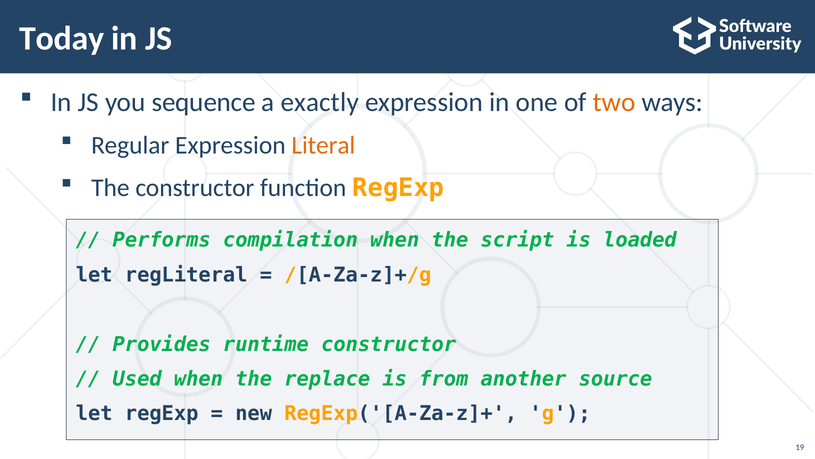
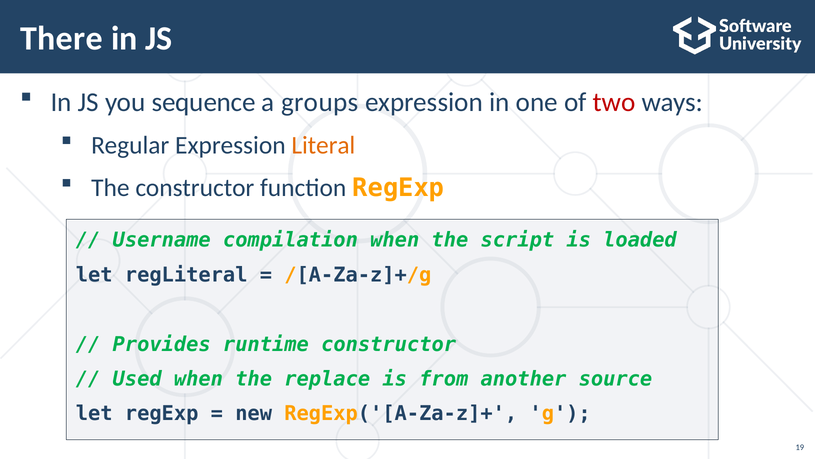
Today: Today -> There (61, 39)
exactly: exactly -> groups (320, 102)
two colour: orange -> red (614, 102)
Performs: Performs -> Username (162, 240)
